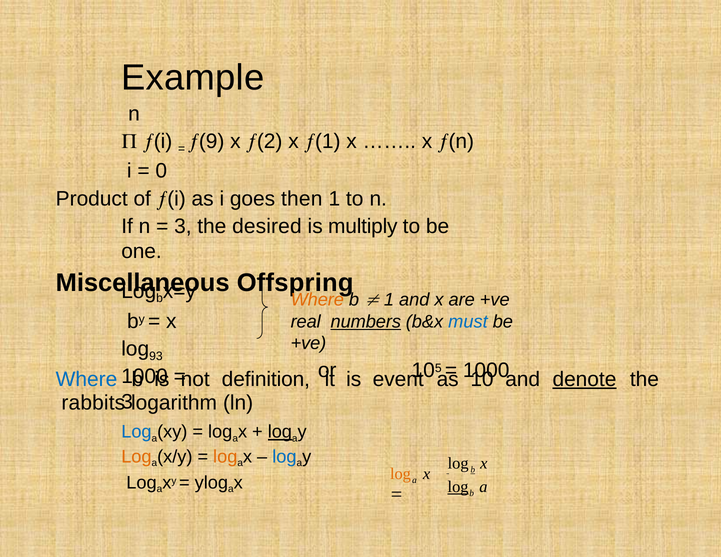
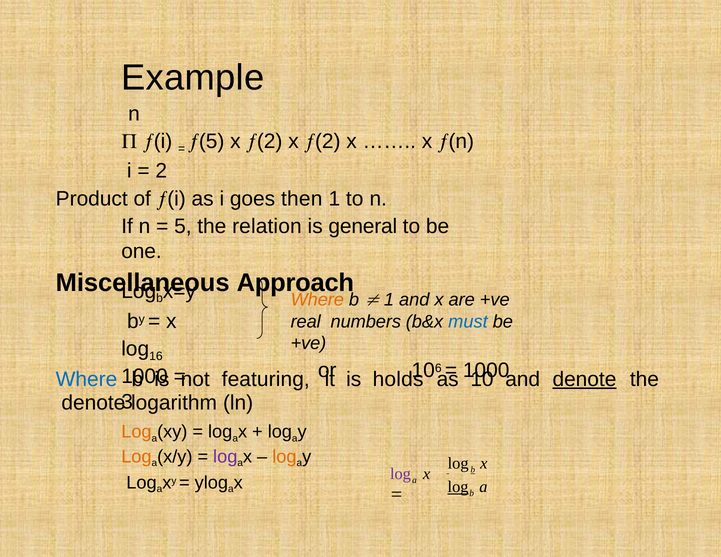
9: 9 -> 5 (212, 142)
1: 1 -> 2 (328, 142)
0: 0 -> 2 (161, 171)
3: 3 -> 5 (183, 226)
desired: desired -> relation (267, 226)
multiply: multiply -> general (363, 226)
Offspring: Offspring -> Approach (295, 283)
numbers underline: present -> none (366, 322)
93: 93 -> 16 (156, 356)
5: 5 -> 6 (438, 369)
definition: definition -> featuring (266, 379)
event: event -> holds (398, 379)
rabbits: rabbits -> denote (93, 403)
Log colour: blue -> orange (136, 432)
log underline: present -> none (280, 432)
log colour: orange -> purple (225, 457)
log colour: blue -> orange (284, 457)
log colour: orange -> purple (400, 474)
